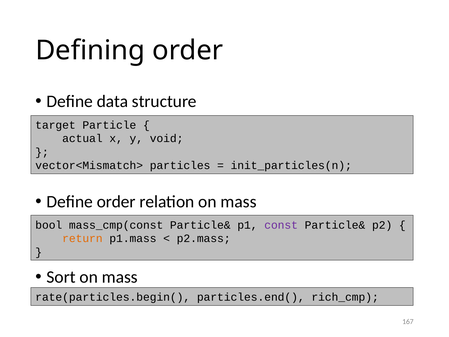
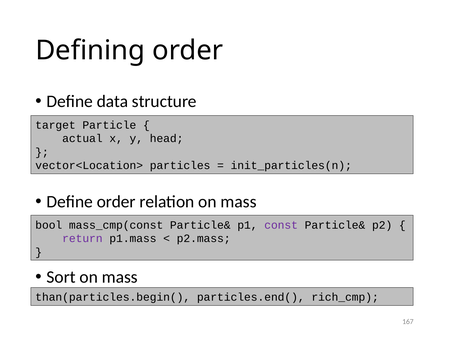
void: void -> head (167, 138)
vector<Mismatch>: vector<Mismatch> -> vector<Location> (89, 165)
return colour: orange -> purple (82, 238)
rate(particles.begin(: rate(particles.begin( -> than(particles.begin( (113, 297)
